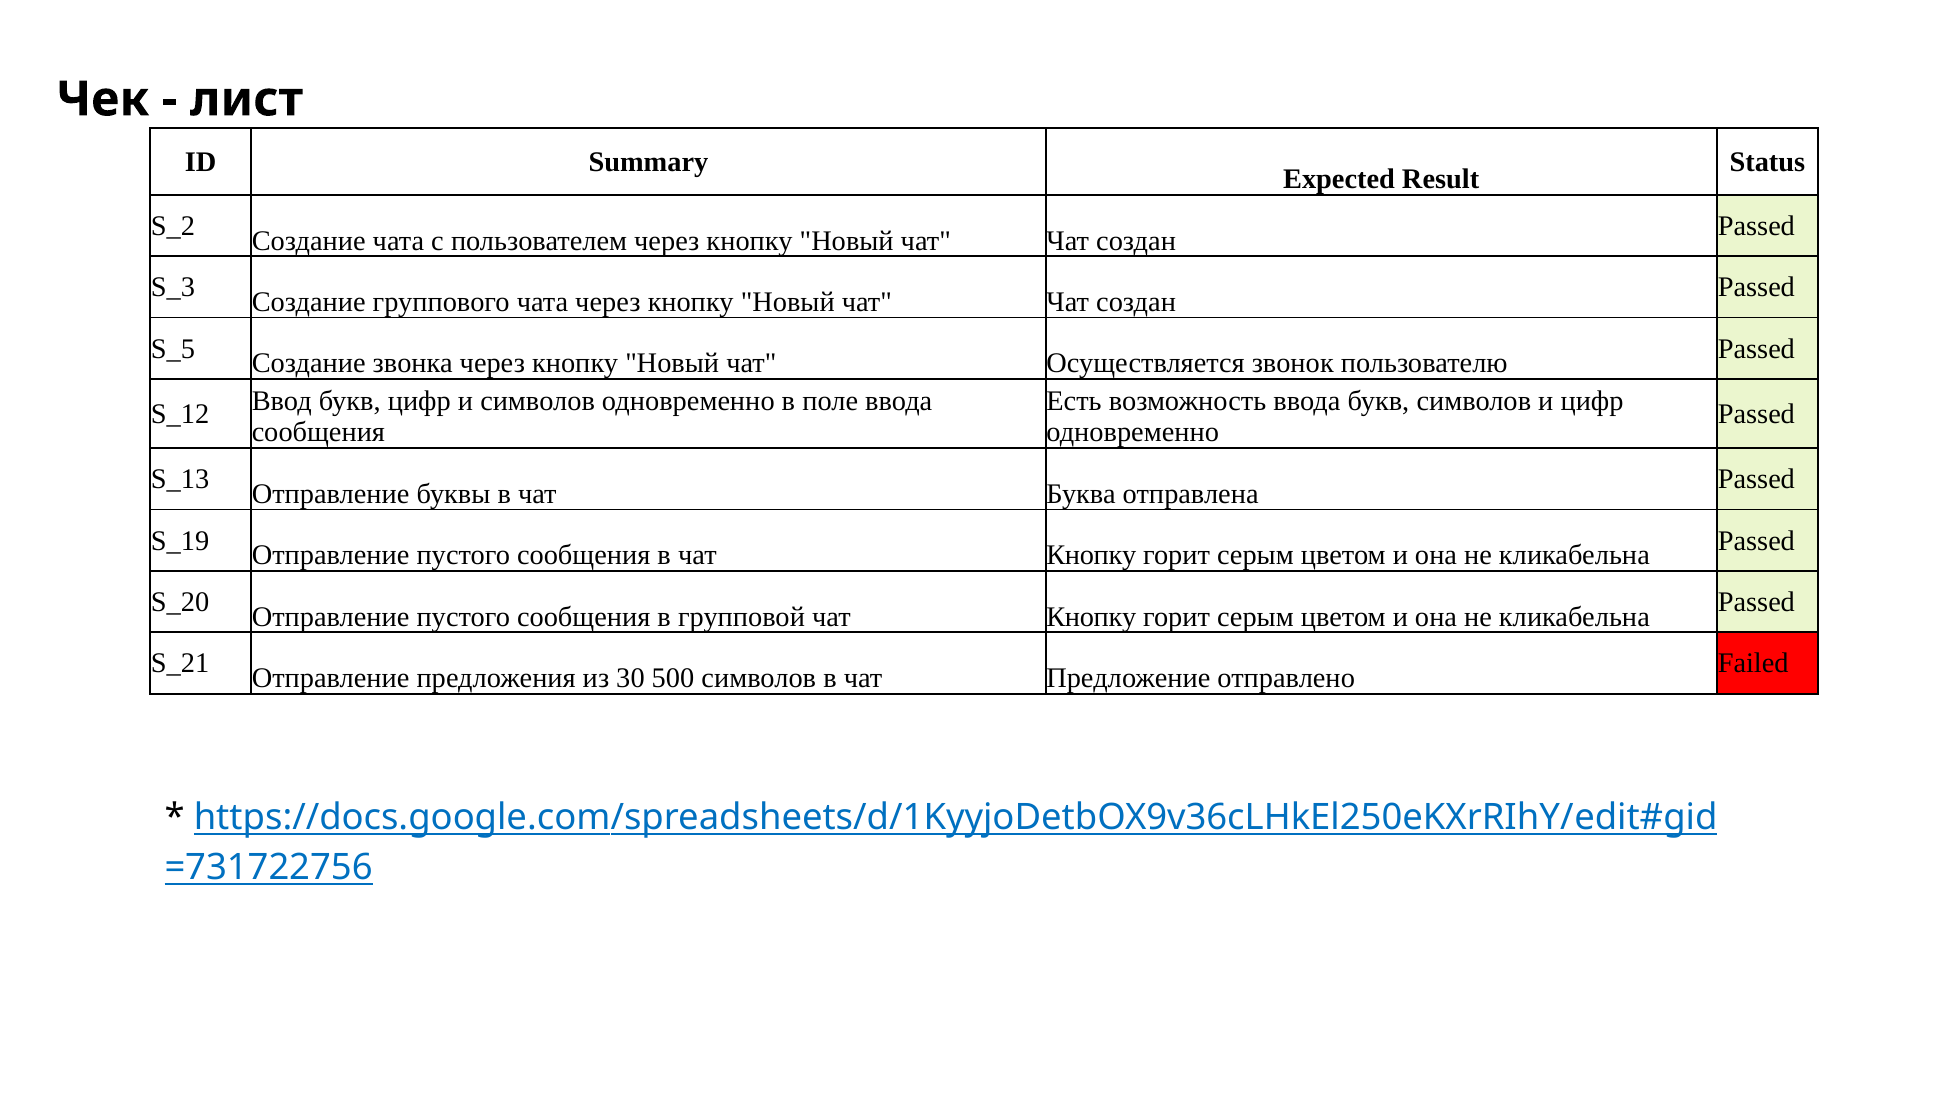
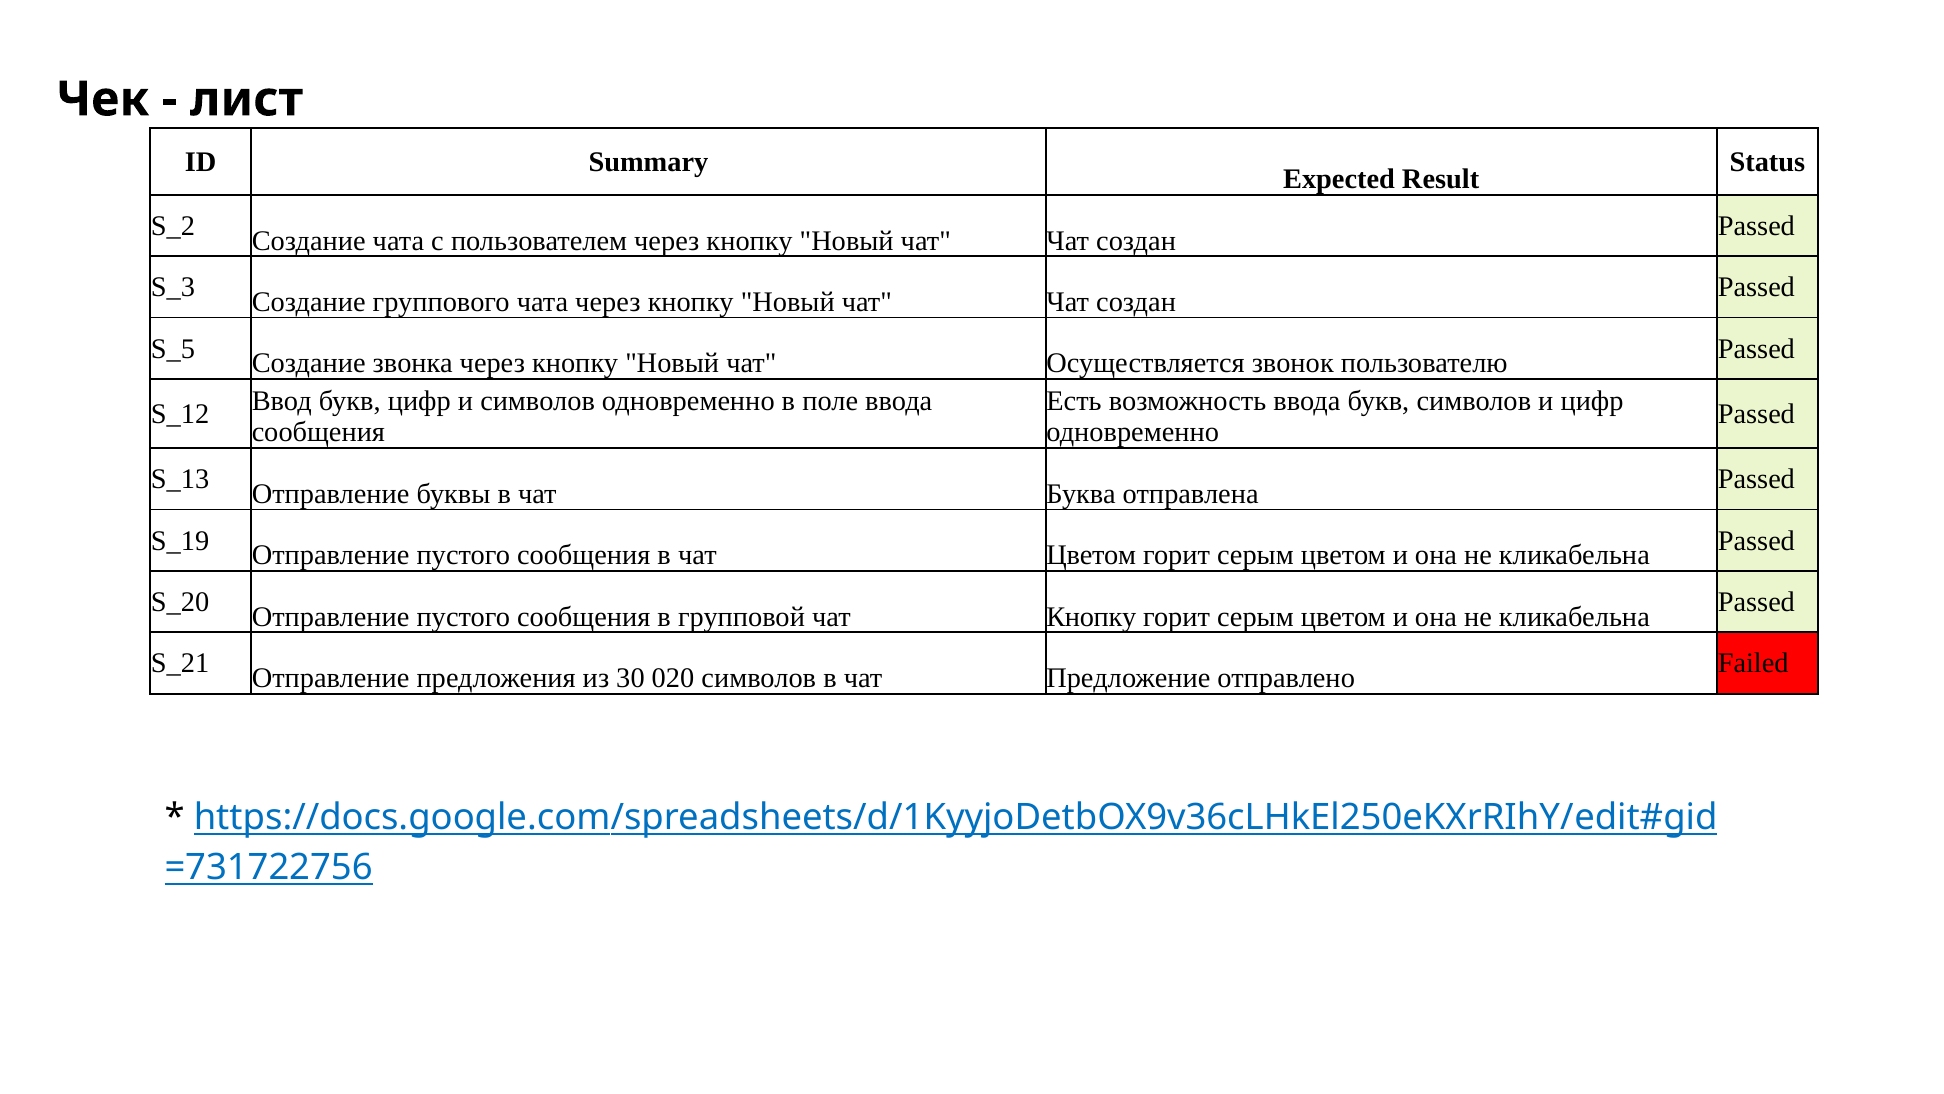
в чат Кнопку: Кнопку -> Цветом (1091, 555)
500: 500 -> 020 (673, 678)
